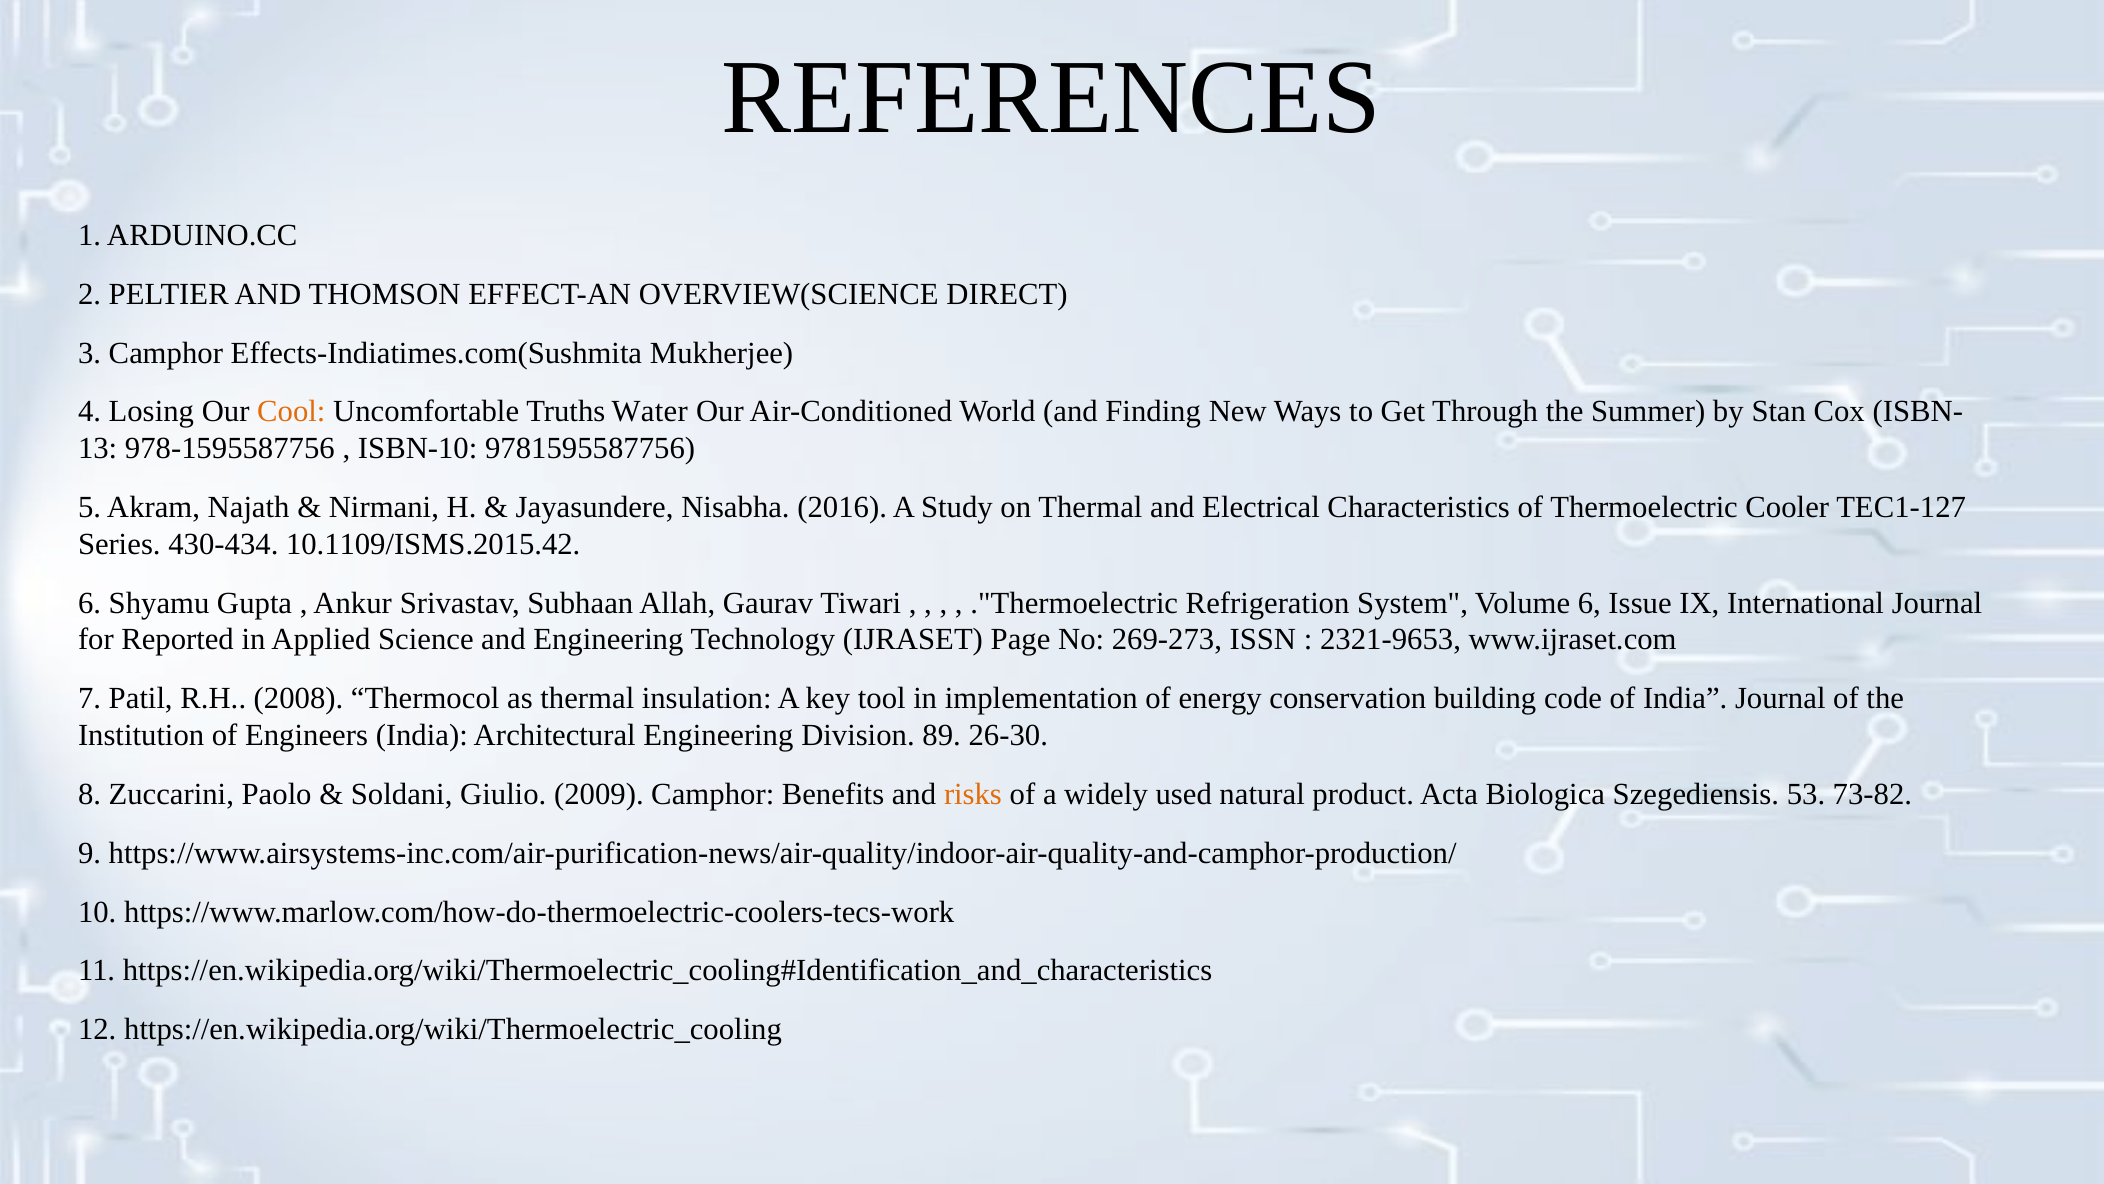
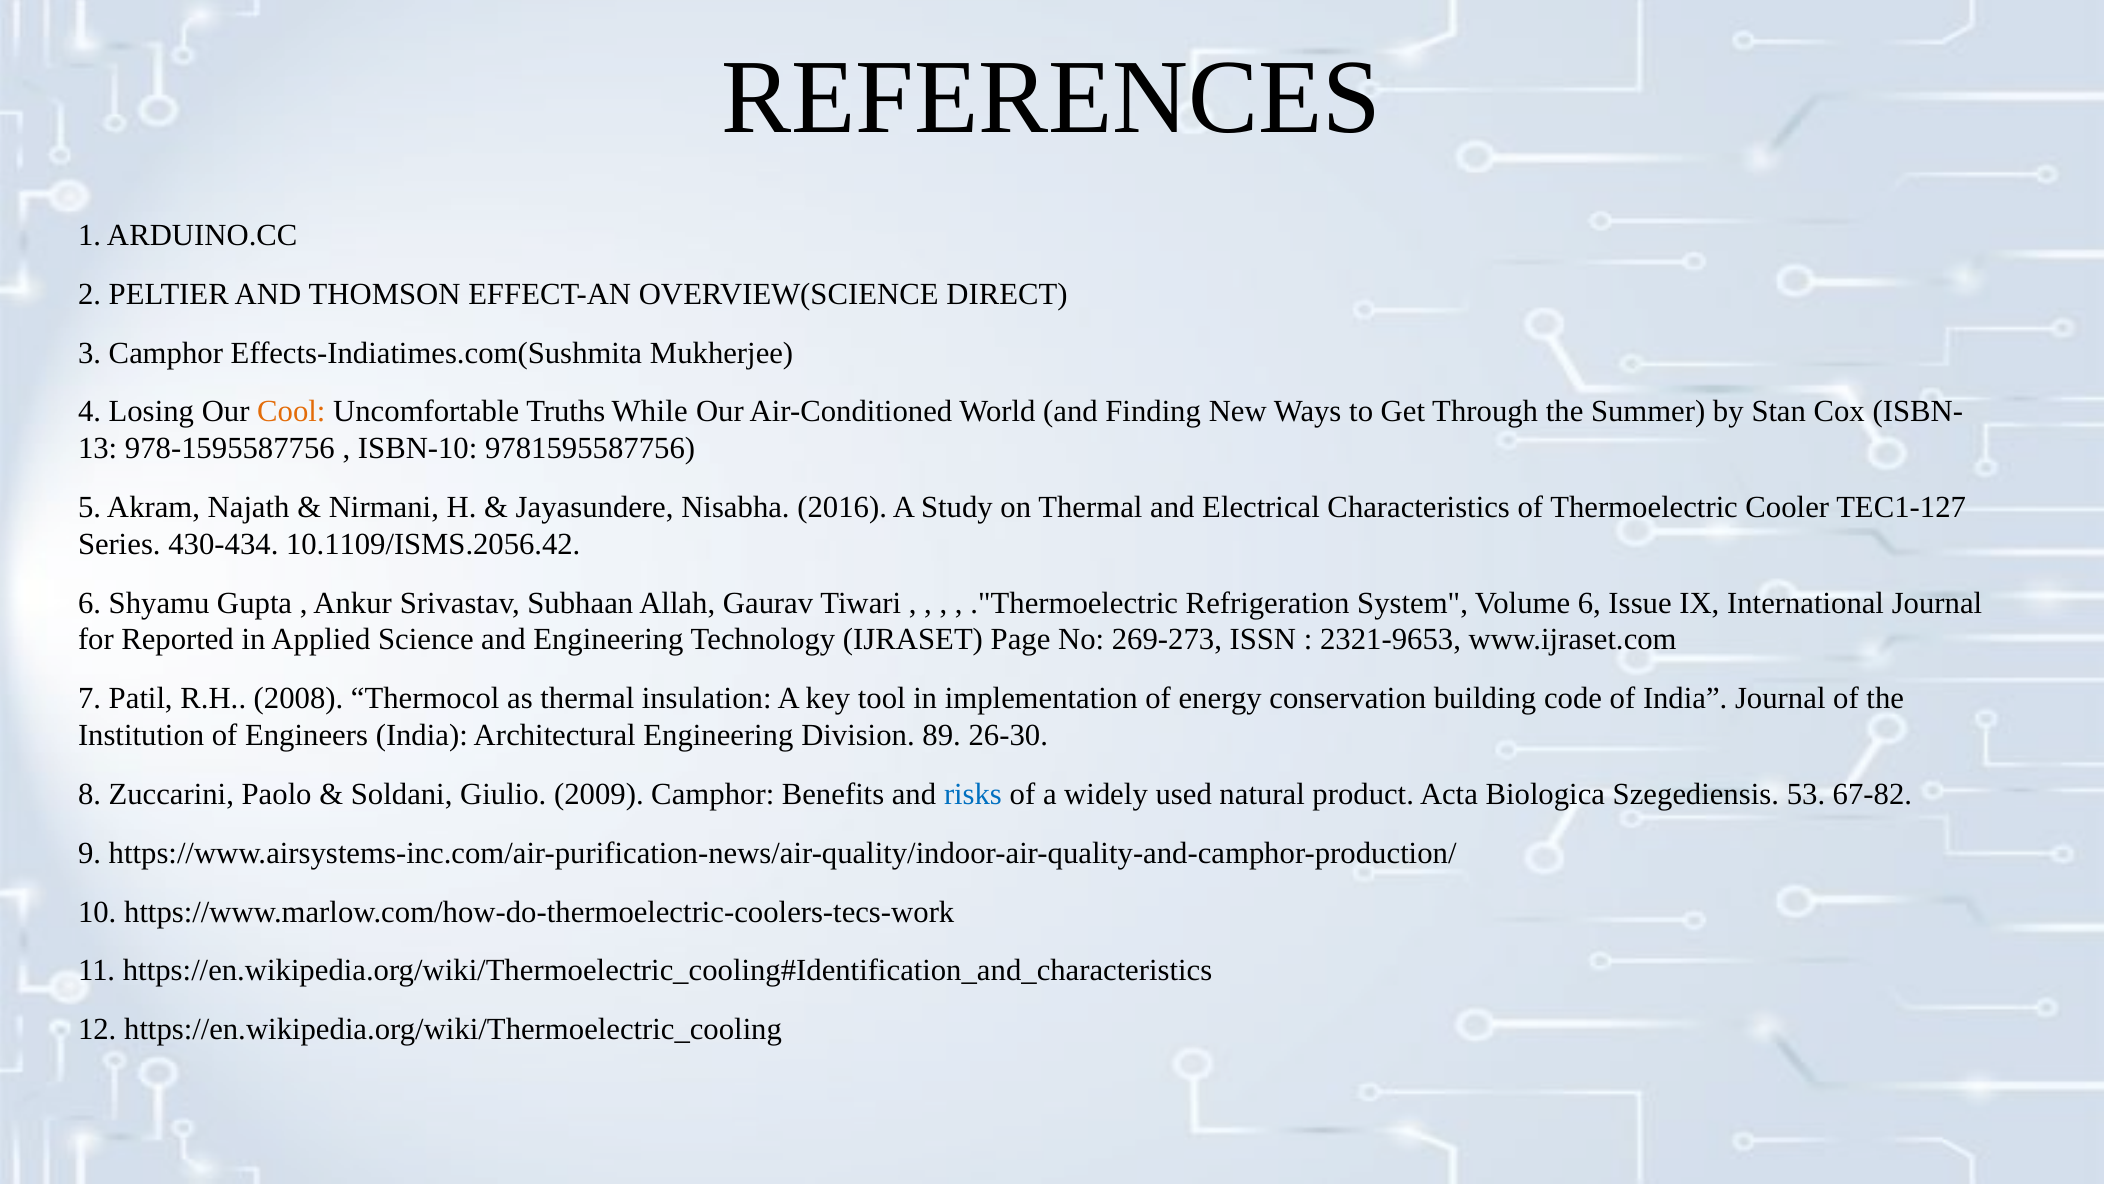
Water: Water -> While (650, 412)
10.1109/ISMS.2015.42: 10.1109/ISMS.2015.42 -> 10.1109/ISMS.2056.42 (433, 544)
risks colour: orange -> blue (973, 794)
73-82: 73-82 -> 67-82 (1872, 794)
